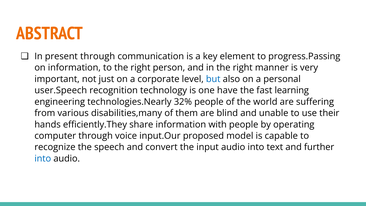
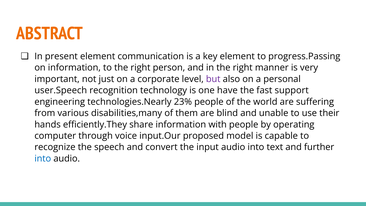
present through: through -> element (98, 56)
but colour: blue -> purple (213, 79)
learning: learning -> support (292, 90)
32%: 32% -> 23% (183, 102)
